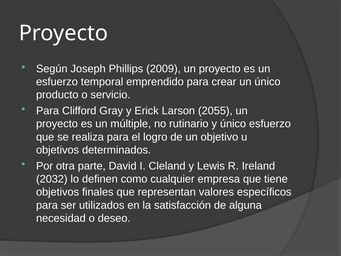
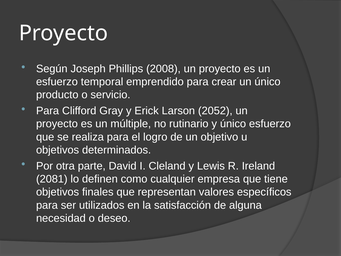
2009: 2009 -> 2008 (163, 69)
2055: 2055 -> 2052 (215, 111)
2032: 2032 -> 2081 (52, 179)
